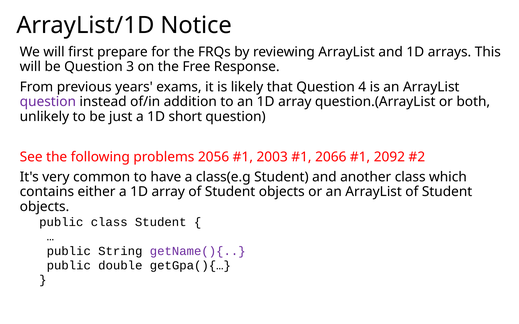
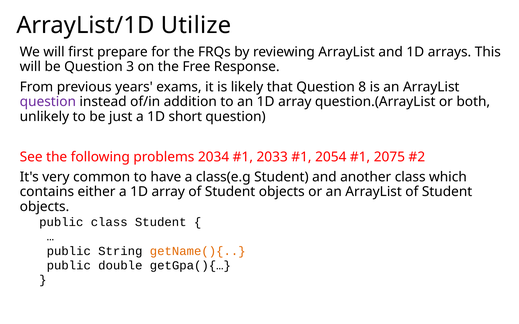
Notice: Notice -> Utilize (196, 25)
4: 4 -> 8 (362, 87)
2056: 2056 -> 2034 (214, 157)
2003: 2003 -> 2033 (272, 157)
2066: 2066 -> 2054 (331, 157)
2092: 2092 -> 2075 (389, 157)
getName(){ colour: purple -> orange (198, 251)
